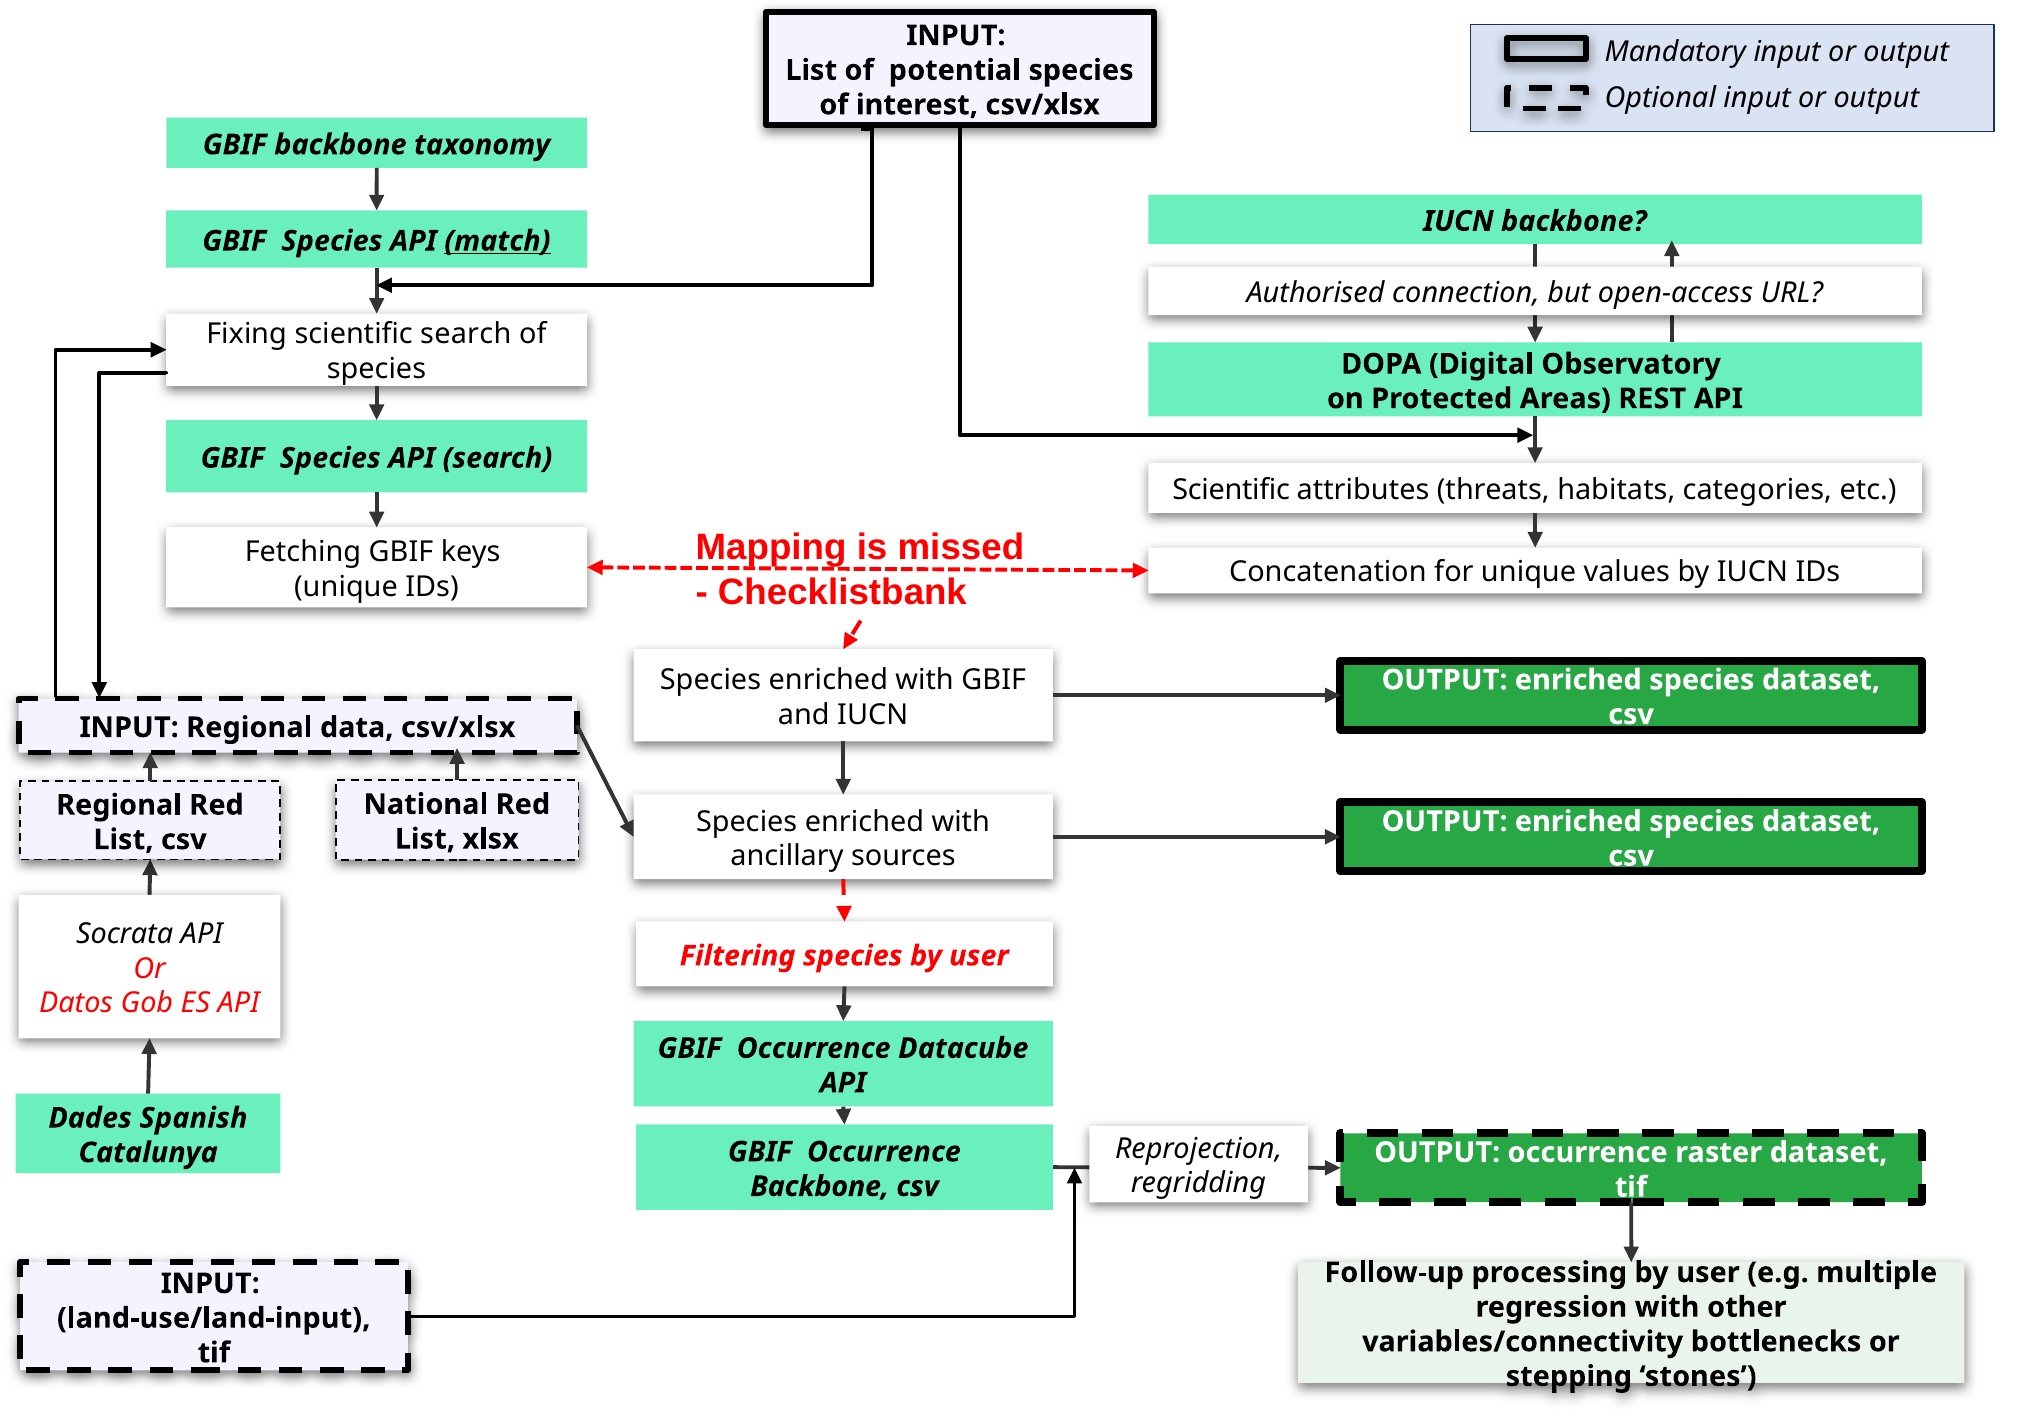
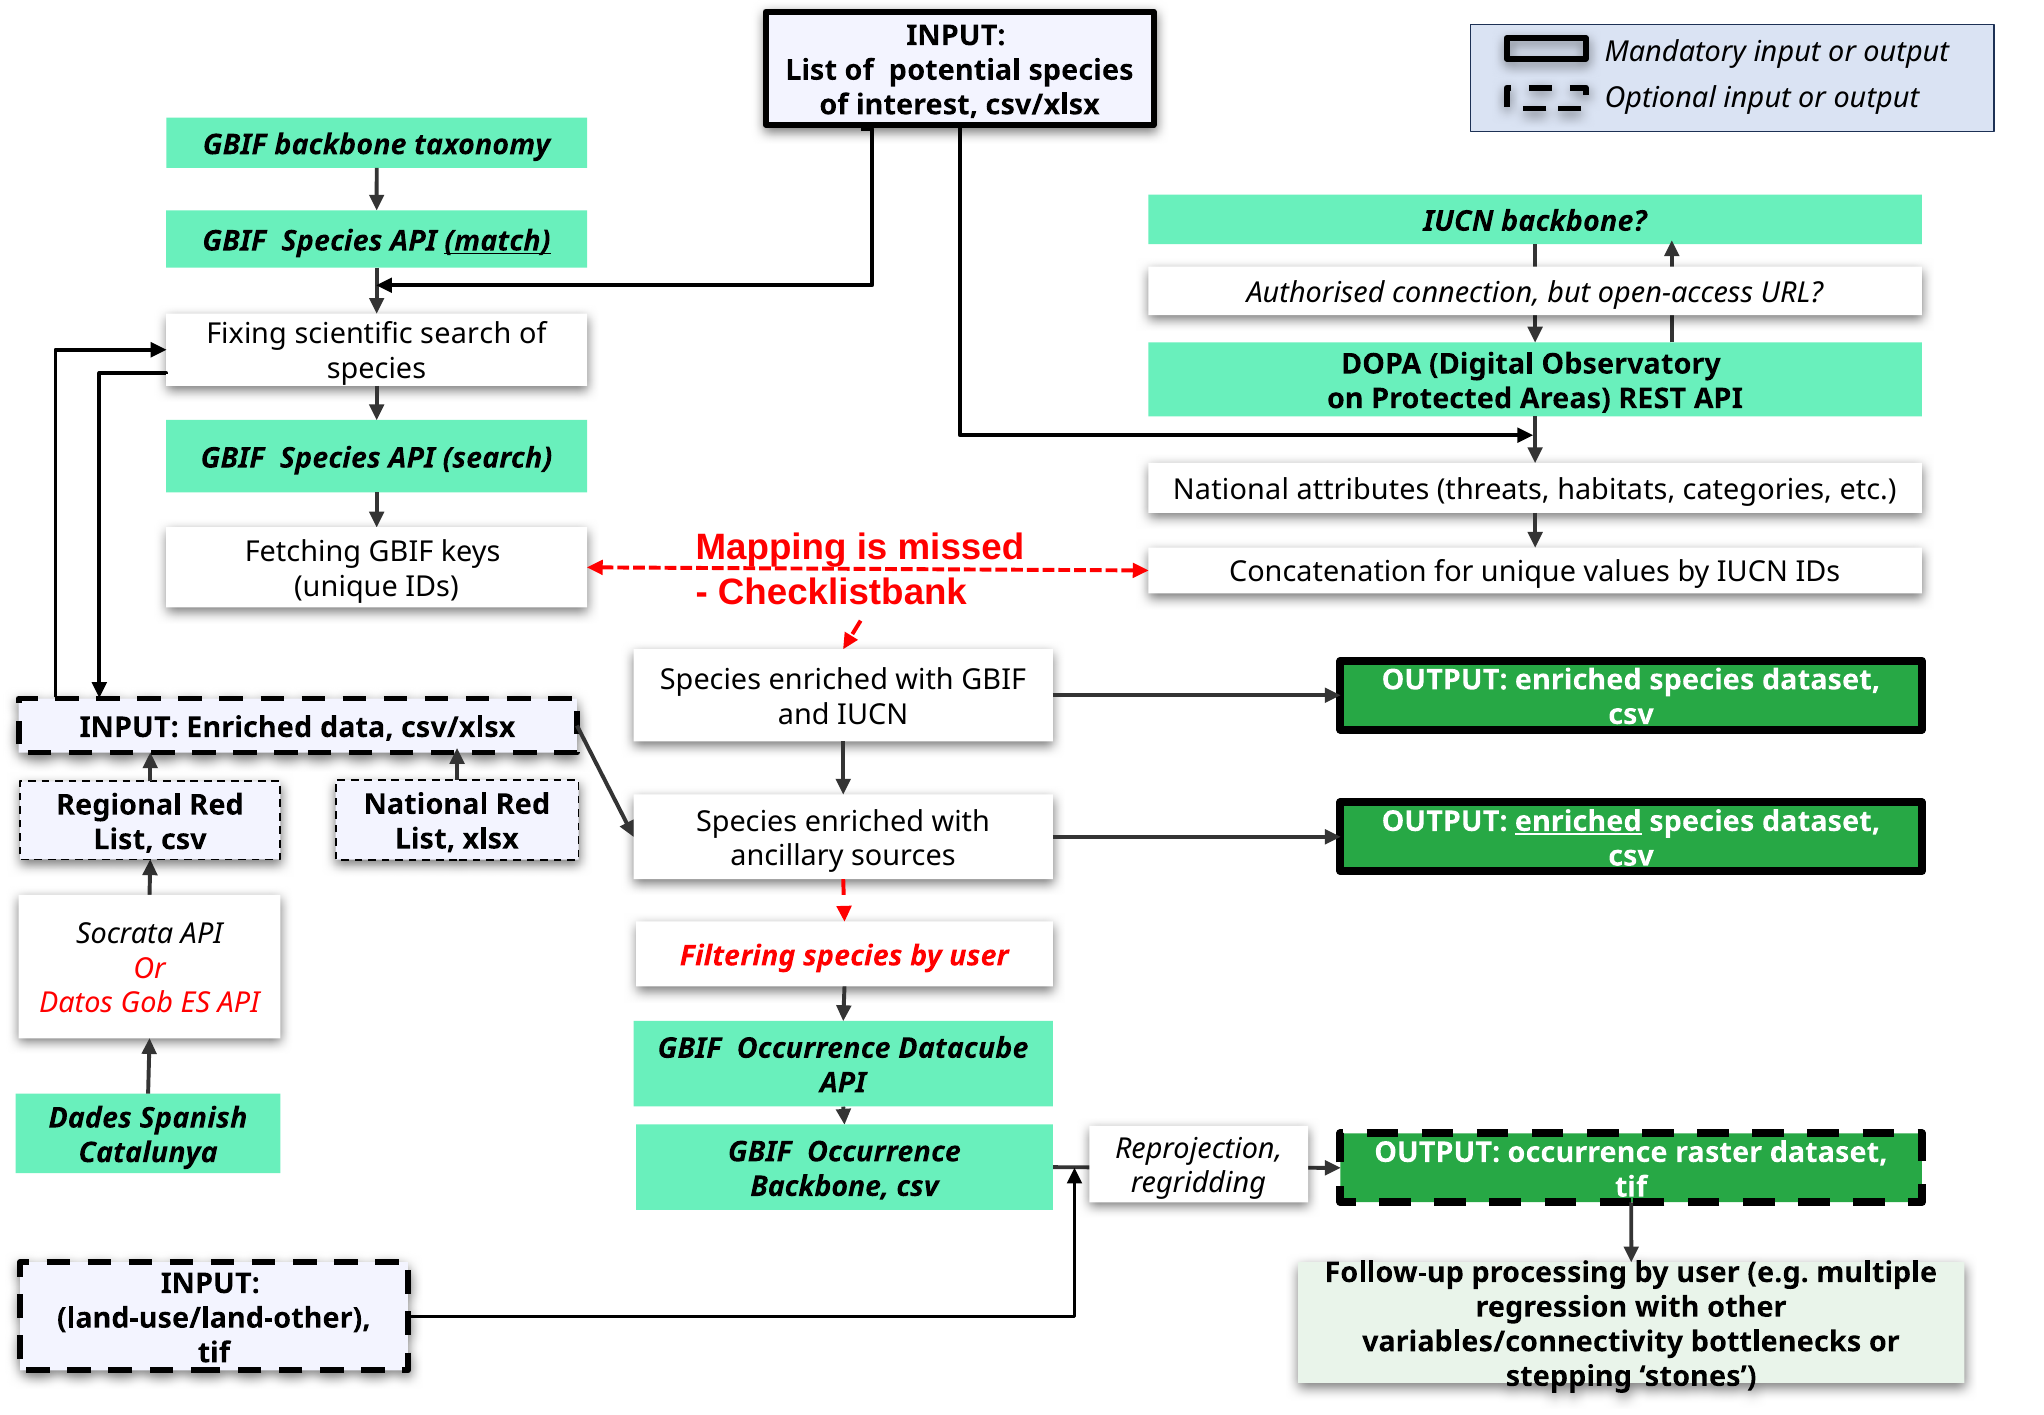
Scientific: Scientific -> National (1231, 490)
INPUT Regional: Regional -> Enriched (249, 728)
enriched underline: none -> present (1578, 822)
land-use/land-input: land-use/land-input -> land-use/land-other (214, 1318)
